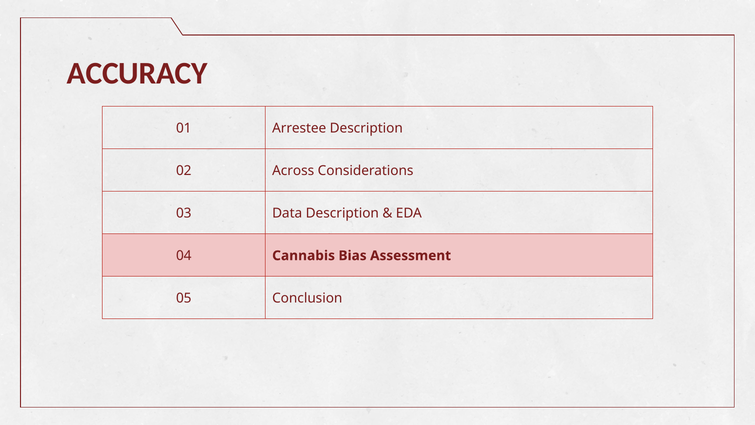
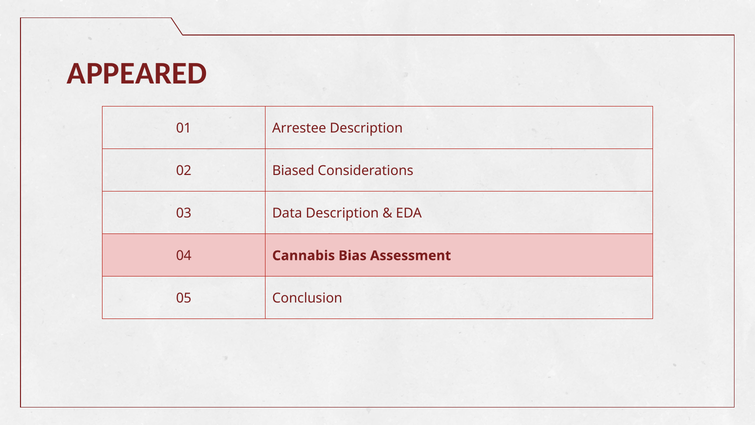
ACCURACY: ACCURACY -> APPEARED (137, 73)
Across: Across -> Biased (293, 171)
